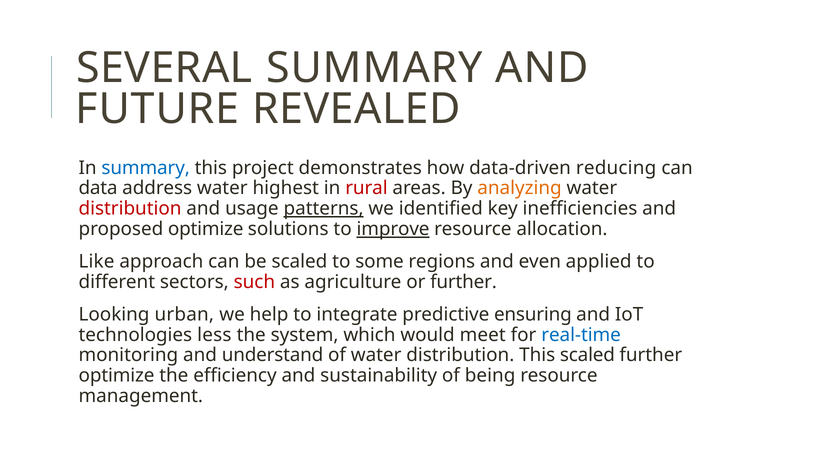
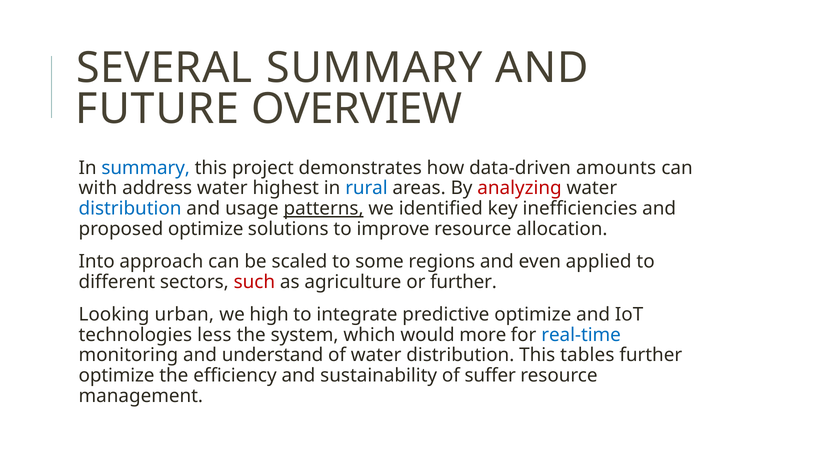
REVEALED: REVEALED -> OVERVIEW (357, 109)
reducing: reducing -> amounts (616, 168)
data: data -> with (98, 188)
rural colour: red -> blue (366, 188)
analyzing colour: orange -> red (520, 188)
distribution colour: red -> blue (130, 209)
improve underline: present -> none (393, 229)
Like: Like -> Into (97, 262)
help: help -> high (269, 314)
predictive ensuring: ensuring -> optimize (533, 314)
meet: meet -> more (483, 335)
This scaled: scaled -> tables (587, 355)
being: being -> suffer (490, 376)
